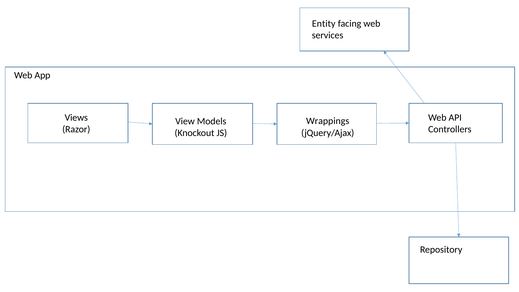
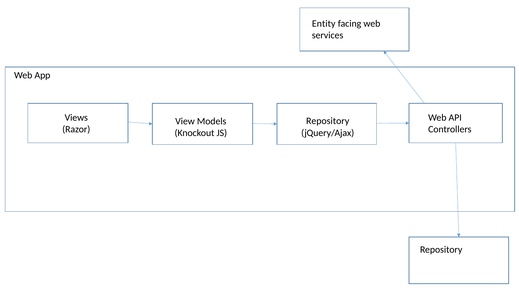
Wrappings: Wrappings -> Repository (328, 121)
